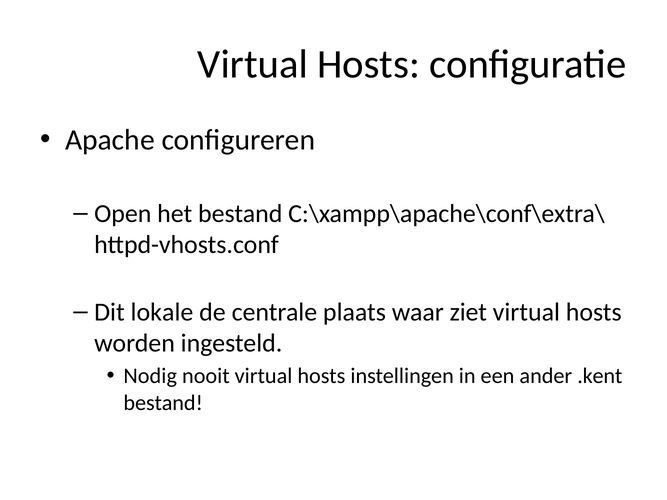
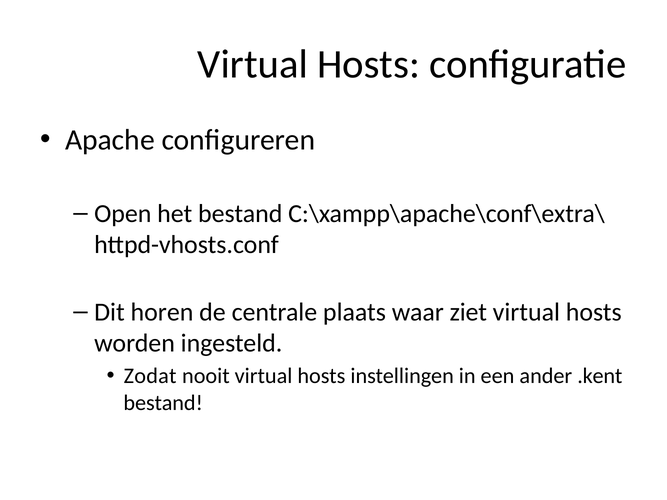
lokale: lokale -> horen (162, 312)
Nodig: Nodig -> Zodat (150, 376)
